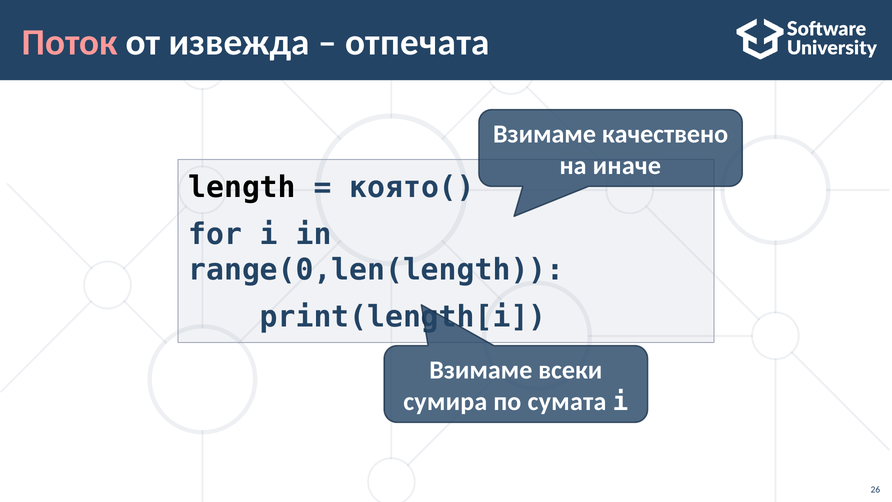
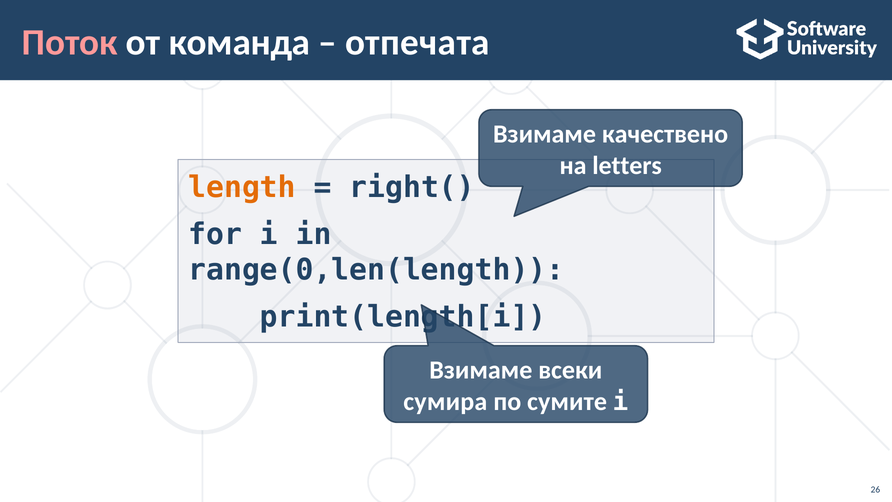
извежда: извежда -> команда (239, 42)
иначе: иначе -> letters (627, 165)
length colour: black -> orange (242, 187)
която(: която( -> right( (412, 187)
сумата: сумата -> сумите (567, 401)
